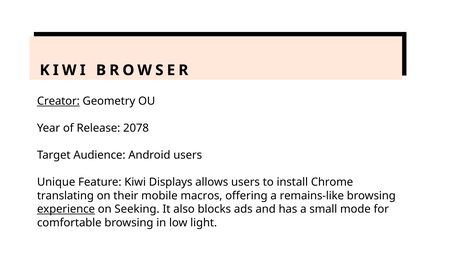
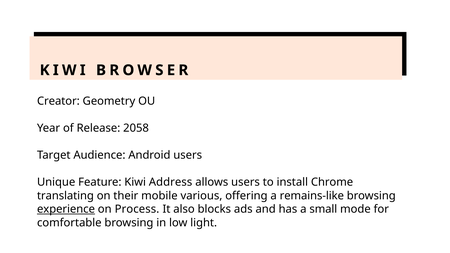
Creator underline: present -> none (58, 101)
2078: 2078 -> 2058 (136, 128)
Displays: Displays -> Address (171, 182)
macros: macros -> various (201, 196)
Seeking: Seeking -> Process (137, 209)
